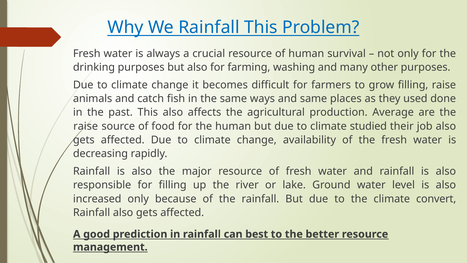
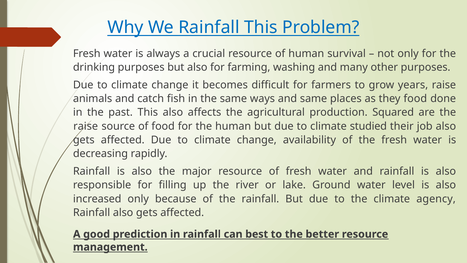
grow filling: filling -> years (413, 85)
they used: used -> food (415, 99)
Average: Average -> Squared (393, 112)
convert: convert -> agency (436, 199)
